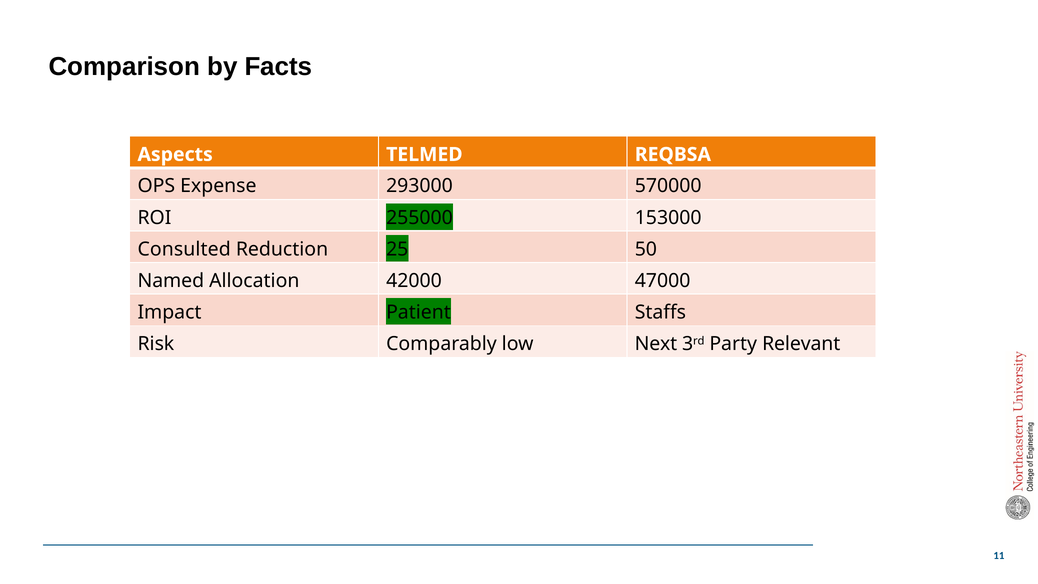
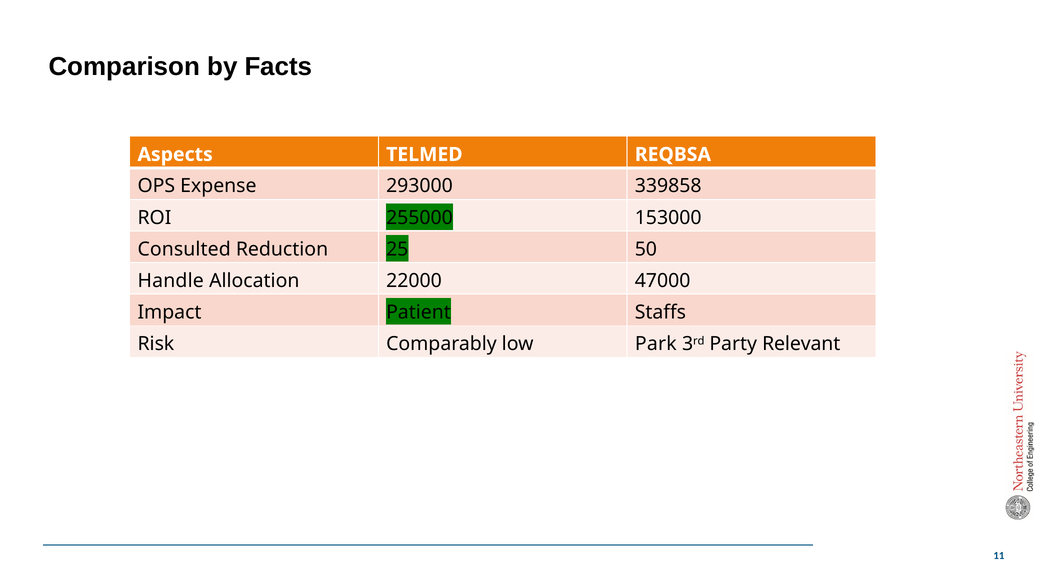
570000: 570000 -> 339858 (668, 186)
Named: Named -> Handle (171, 281)
42000: 42000 -> 22000 (414, 281)
Next: Next -> Park (656, 344)
